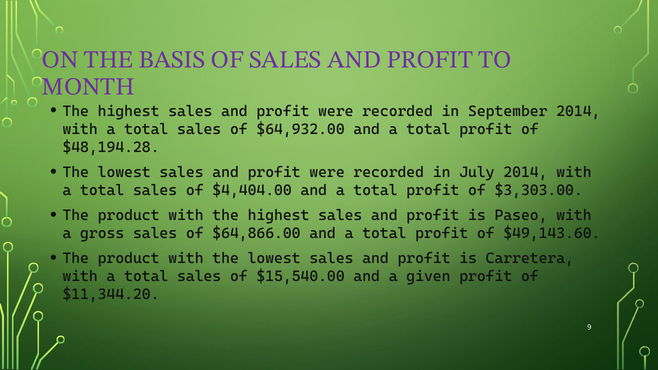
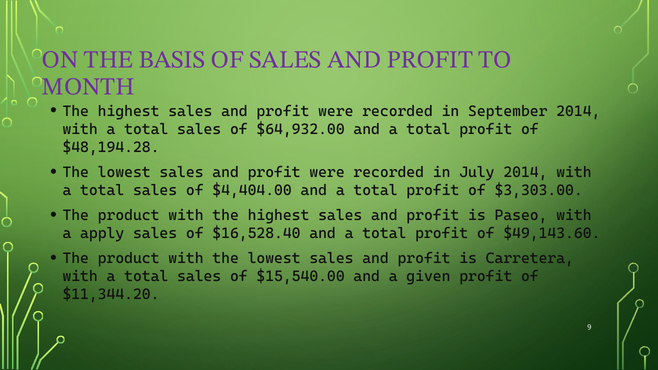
gross: gross -> apply (102, 233)
$64,866.00: $64,866.00 -> $16,528.40 (256, 233)
